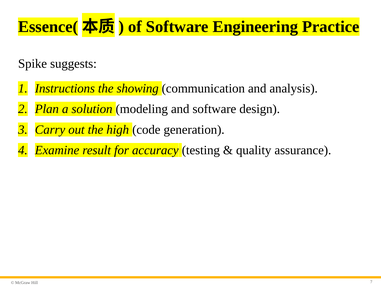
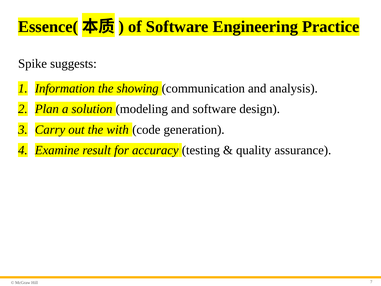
Instructions: Instructions -> Information (65, 88)
high: high -> with (118, 129)
